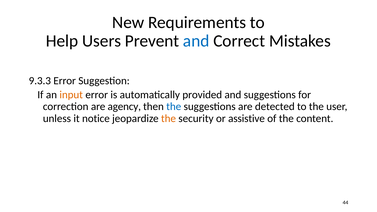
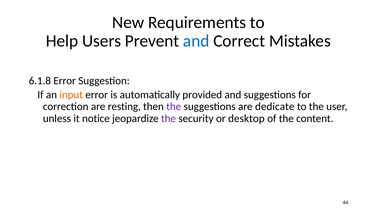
9.3.3: 9.3.3 -> 6.1.8 (40, 81)
agency: agency -> resting (124, 107)
the colour: blue -> purple (174, 107)
detected: detected -> dedicate (275, 107)
the colour: orange -> purple (168, 118)
assistive: assistive -> desktop (246, 118)
